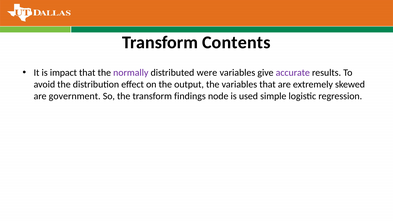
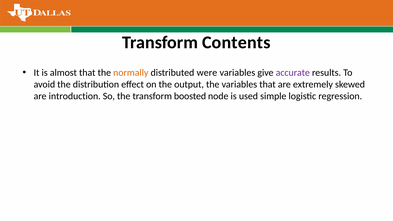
impact: impact -> almost (63, 73)
normally colour: purple -> orange (131, 73)
government: government -> introduction (75, 96)
findings: findings -> boosted (190, 96)
